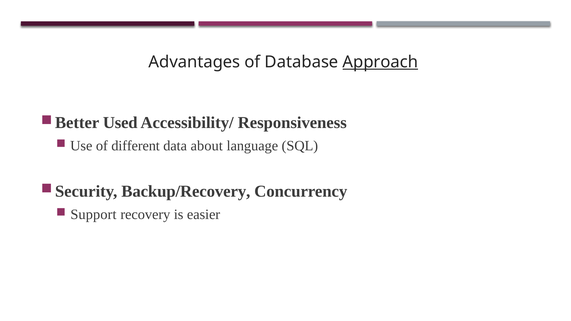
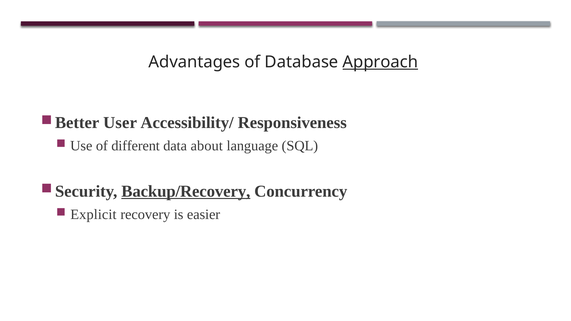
Used: Used -> User (120, 123)
Backup/Recovery underline: none -> present (186, 191)
Support: Support -> Explicit (93, 214)
